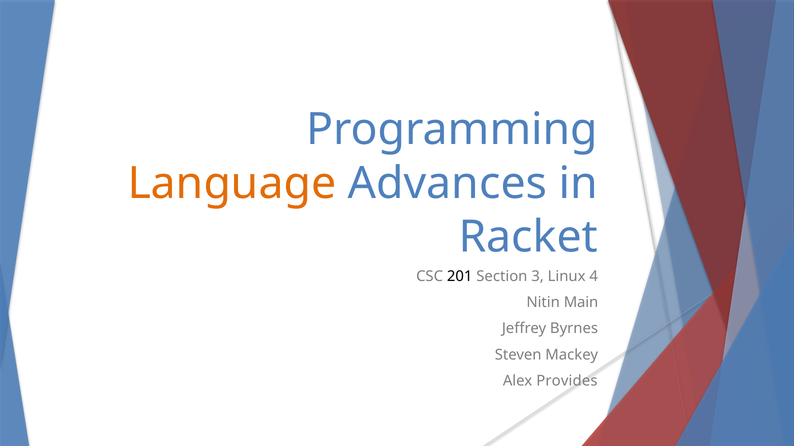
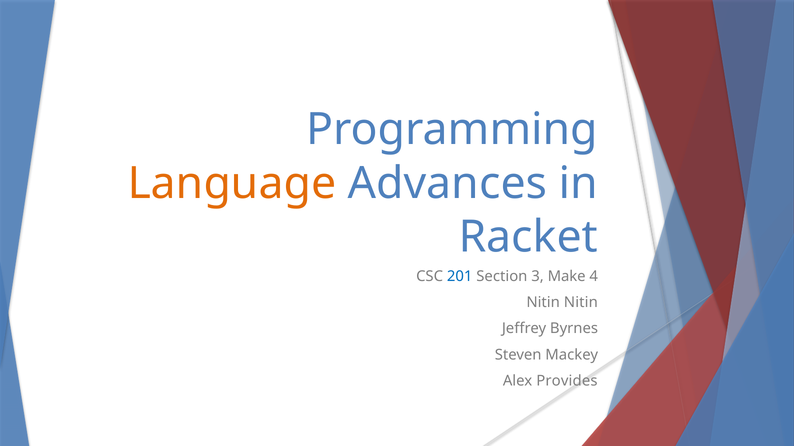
201 colour: black -> blue (460, 277)
Linux: Linux -> Make (567, 277)
Nitin Main: Main -> Nitin (581, 303)
